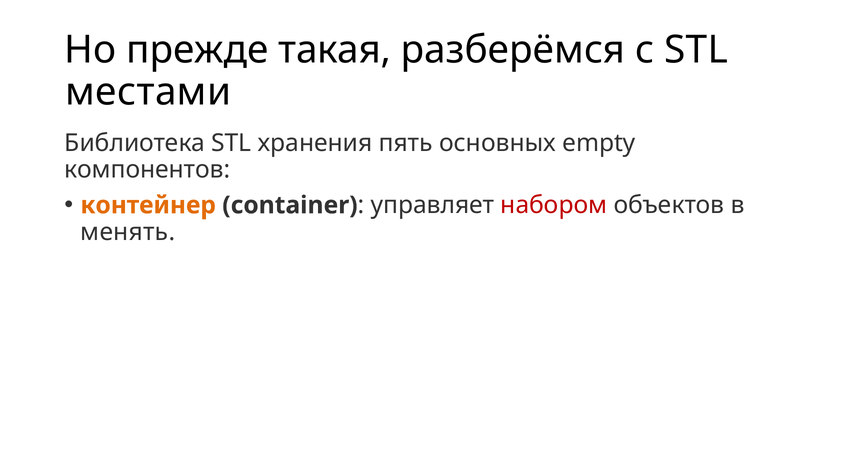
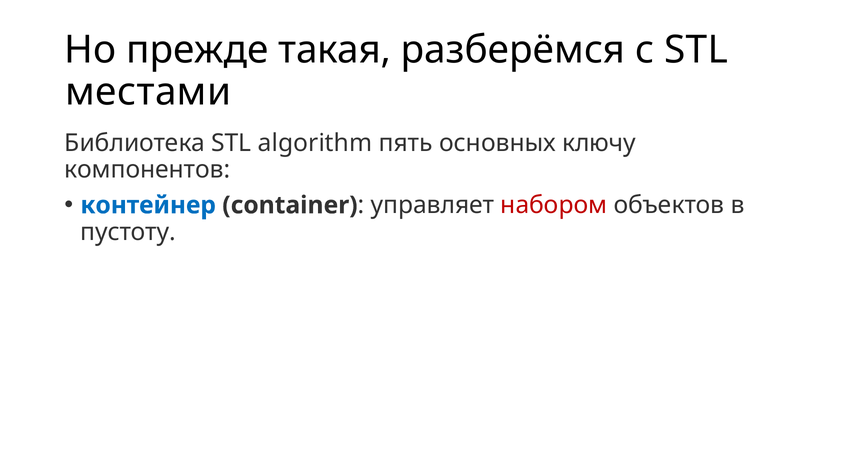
хранения: хранения -> algorithm (315, 143)
empty: empty -> ключу (599, 143)
контейнер colour: orange -> blue (148, 205)
менять: менять -> пустоту (128, 232)
